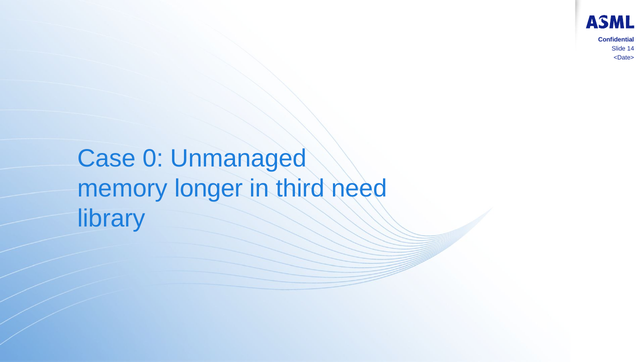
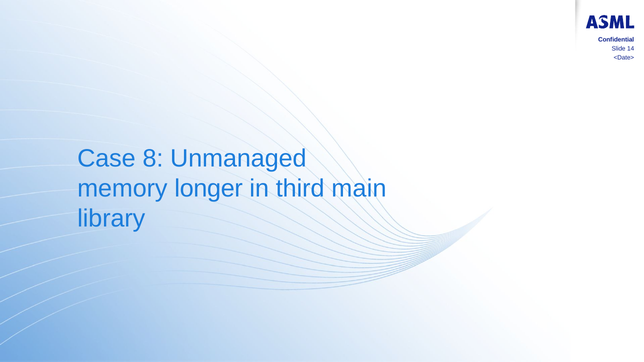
0: 0 -> 8 (153, 158)
need: need -> main (359, 189)
